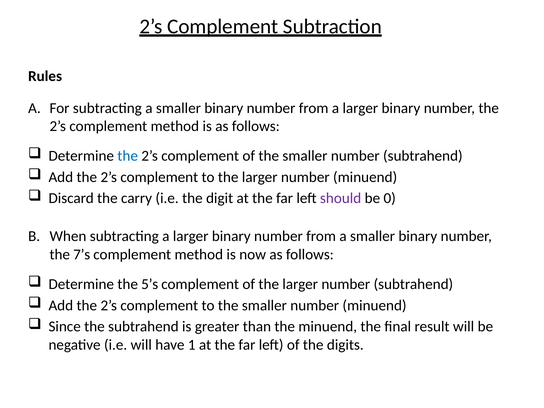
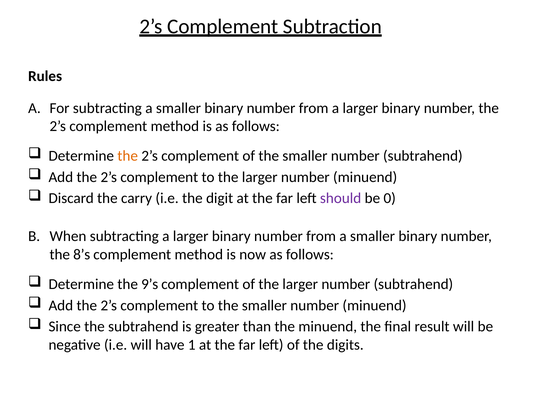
the colour: blue -> orange (128, 156)
7’s: 7’s -> 8’s (82, 255)
5’s: 5’s -> 9’s (150, 284)
